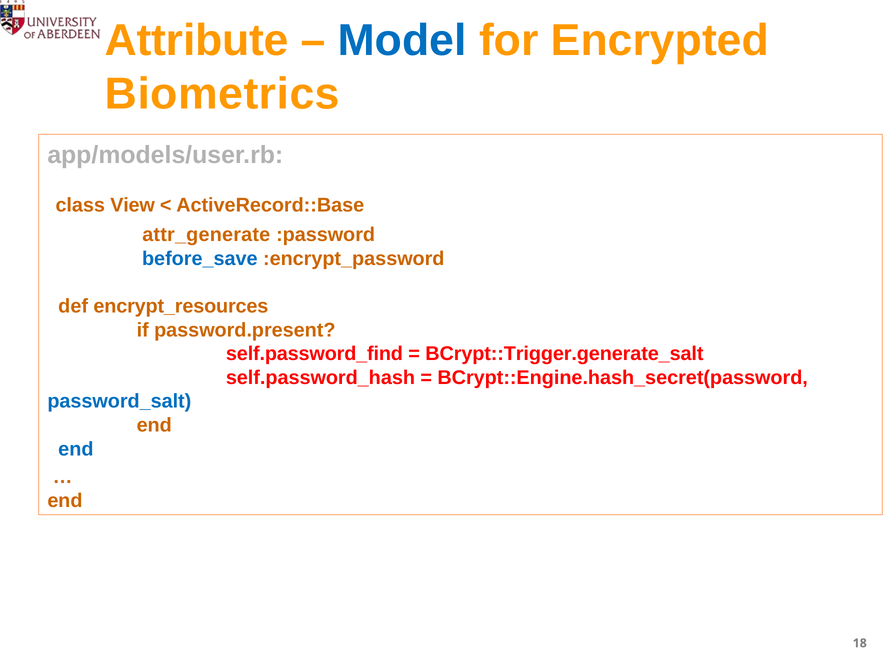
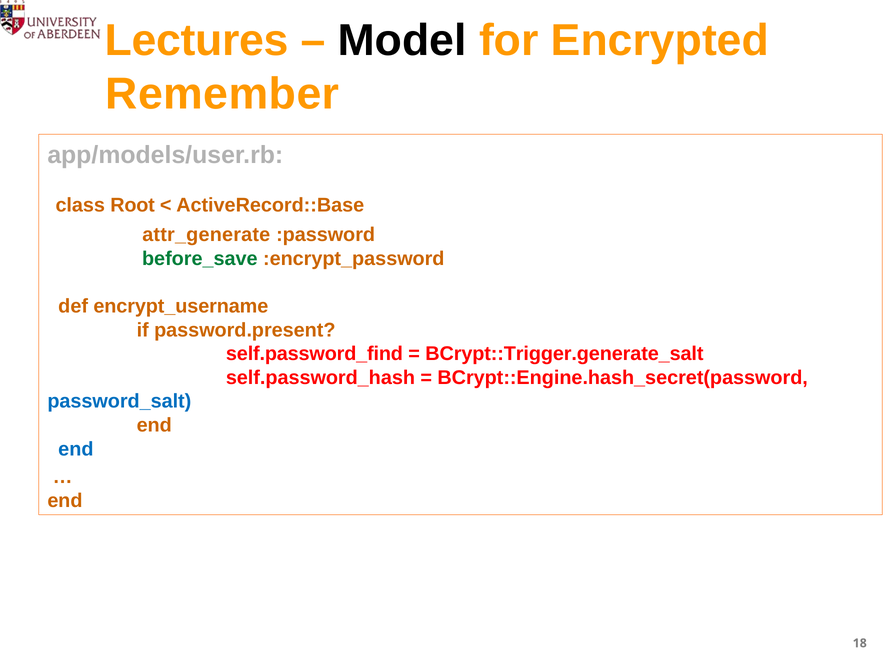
Attribute: Attribute -> Lectures (197, 41)
Model colour: blue -> black (402, 41)
Biometrics: Biometrics -> Remember (222, 94)
View: View -> Root (133, 205)
before_save colour: blue -> green (200, 258)
encrypt_resources: encrypt_resources -> encrypt_username (181, 306)
